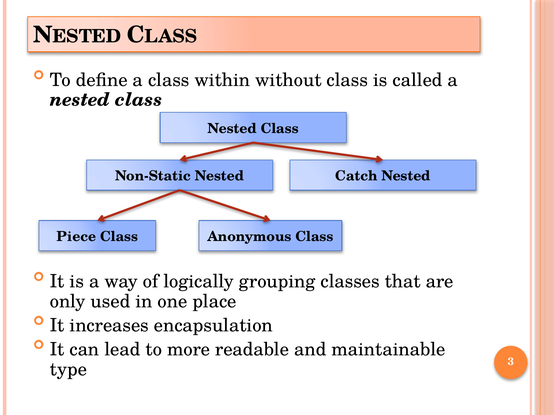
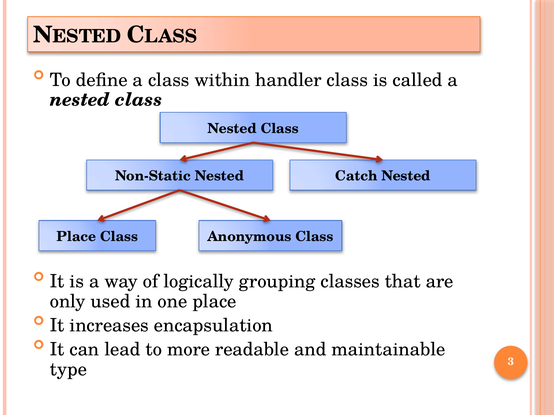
without: without -> handler (288, 80)
Piece: Piece -> Place (76, 237)
